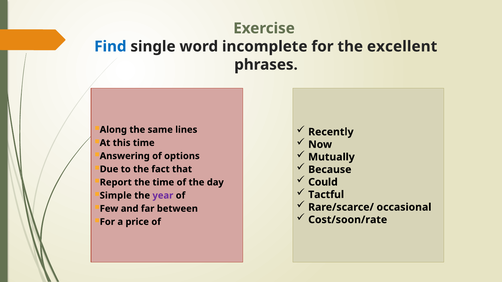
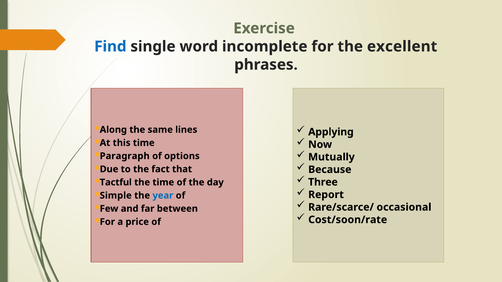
Recently: Recently -> Applying (331, 132)
Answering: Answering -> Paragraph (125, 156)
Could: Could -> Three (323, 182)
Report: Report -> Tactful (116, 183)
Tactful: Tactful -> Report (326, 195)
year colour: purple -> blue (163, 196)
